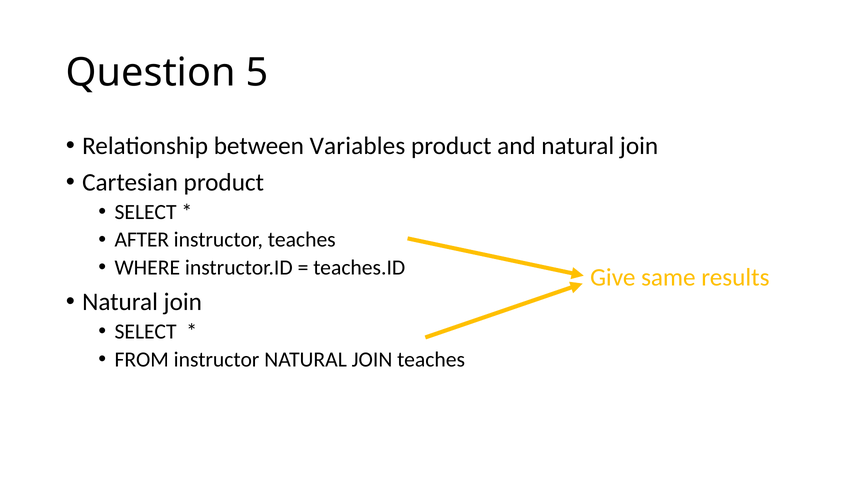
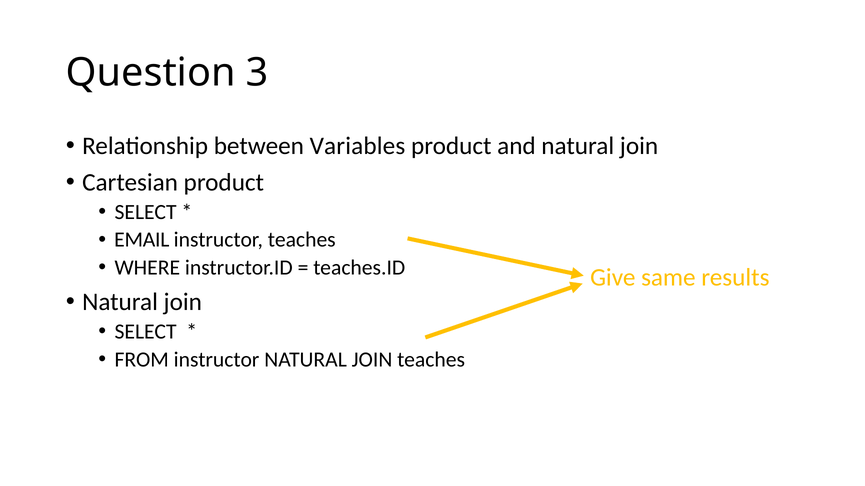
5: 5 -> 3 (257, 73)
AFTER: AFTER -> EMAIL (142, 240)
